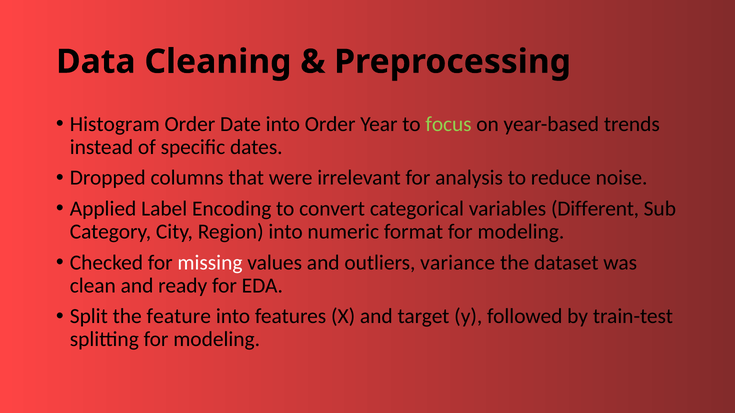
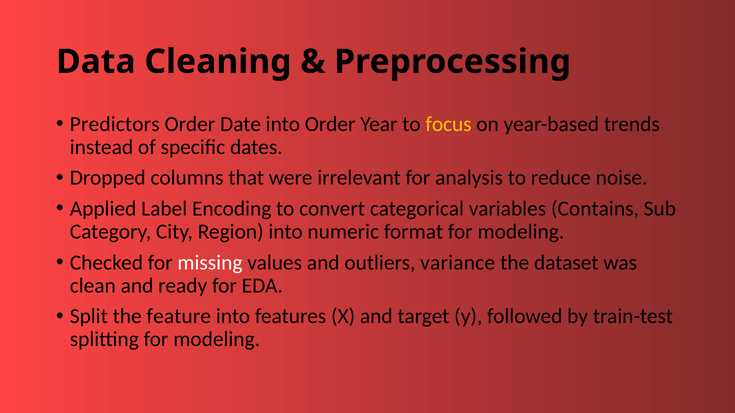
Histogram: Histogram -> Predictors (115, 124)
focus colour: light green -> yellow (449, 124)
Different: Different -> Contains (595, 209)
